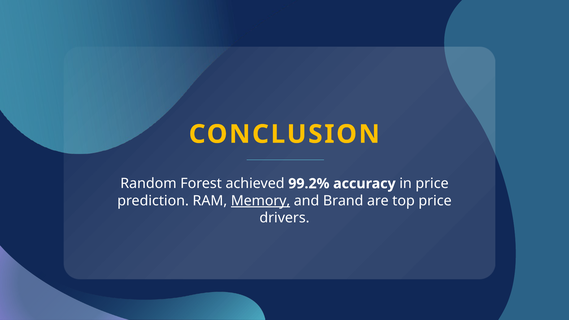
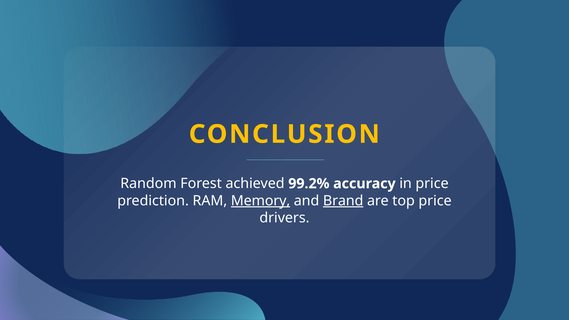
Brand underline: none -> present (343, 201)
